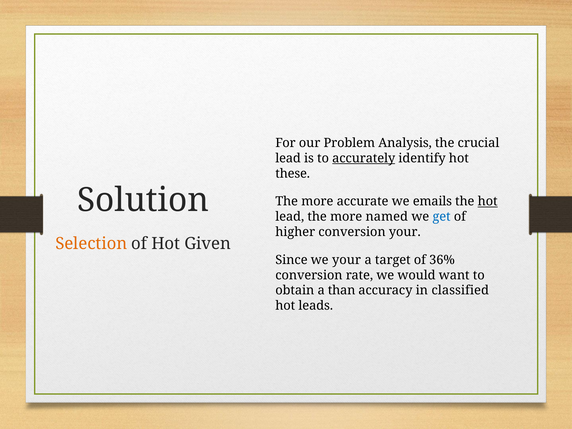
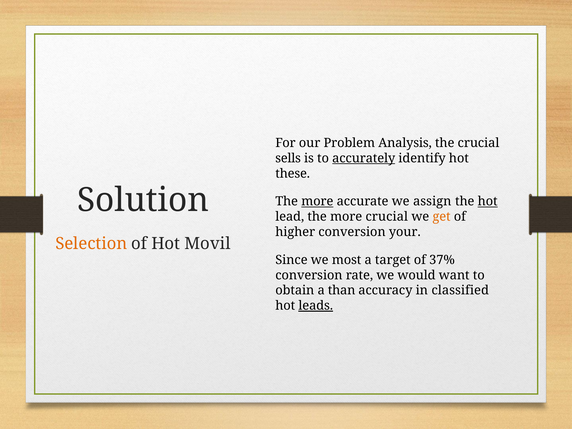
lead: lead -> sells (288, 158)
more underline: none -> present (317, 201)
emails: emails -> assign (432, 201)
more named: named -> crucial (387, 217)
get colour: blue -> orange (442, 217)
Given: Given -> Movil (207, 244)
we your: your -> most (347, 260)
36%: 36% -> 37% (442, 260)
leads underline: none -> present (316, 306)
